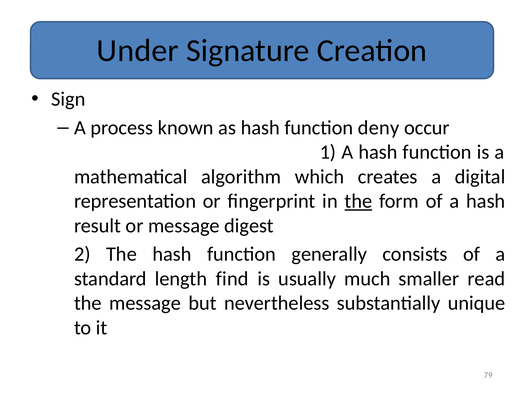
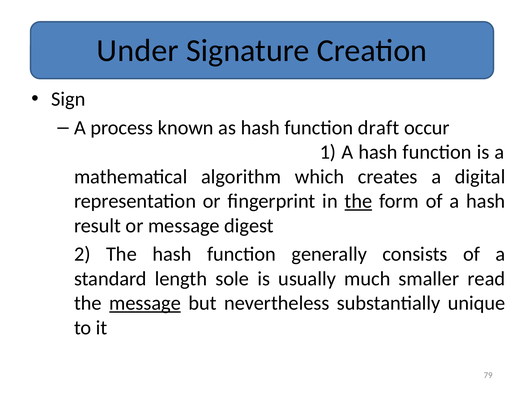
deny: deny -> draft (379, 128)
find: find -> sole (232, 279)
message underline: none -> present (145, 303)
